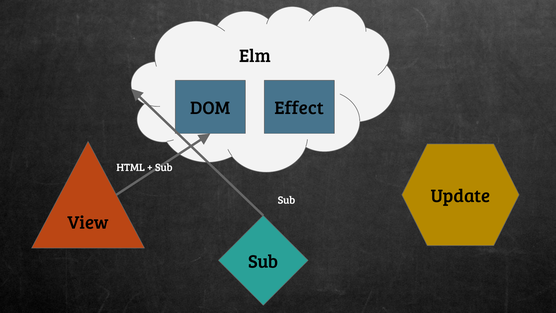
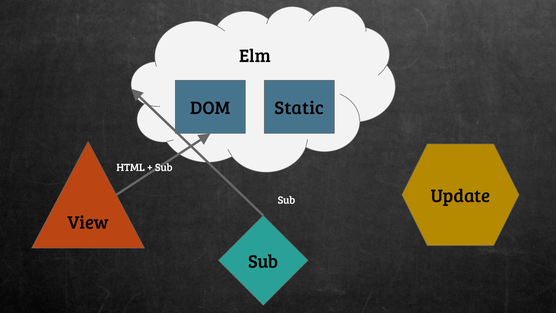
Effect: Effect -> Static (299, 108)
